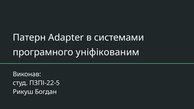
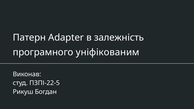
системами: системами -> залежність (119, 38)
